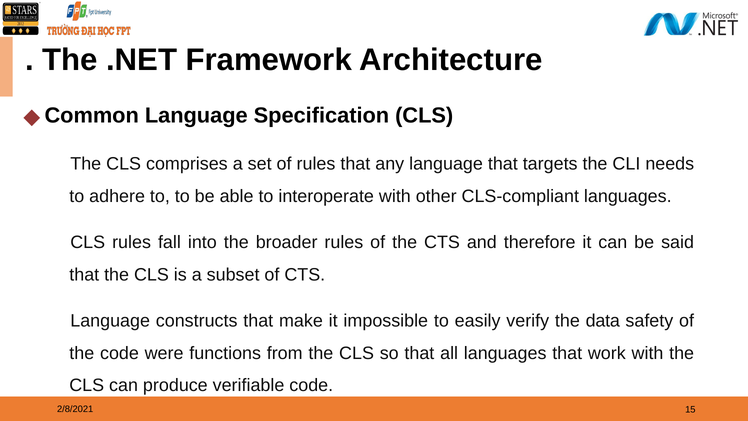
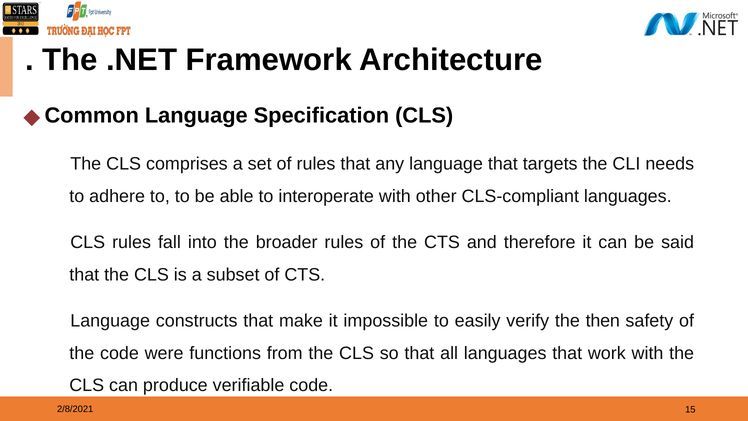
data: data -> then (603, 321)
